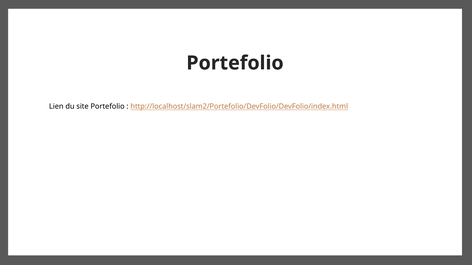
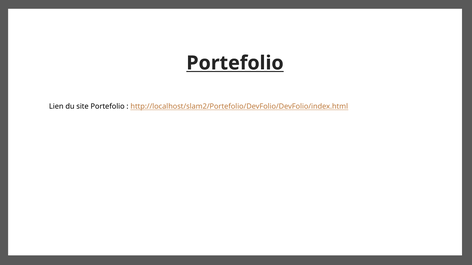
Portefolio underline: none -> present (235, 63)
